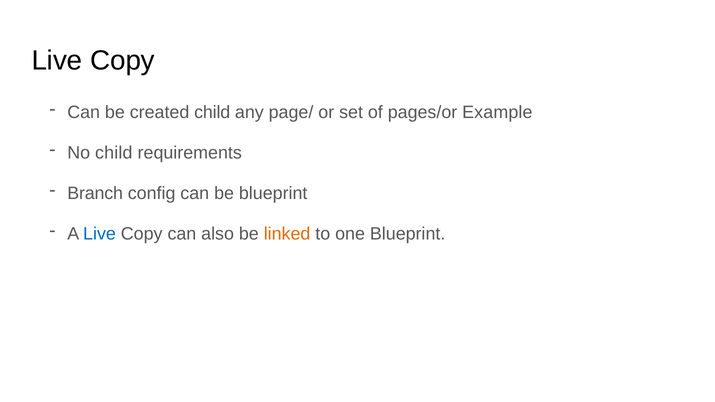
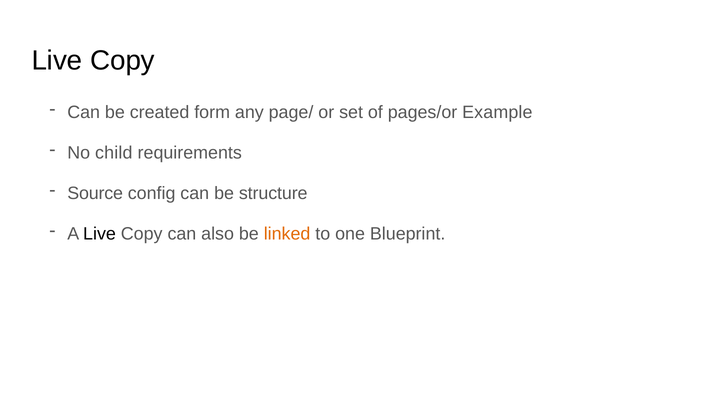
created child: child -> form (212, 112)
Branch: Branch -> Source (95, 194)
be blueprint: blueprint -> structure (273, 194)
Live colour: blue -> black (99, 234)
